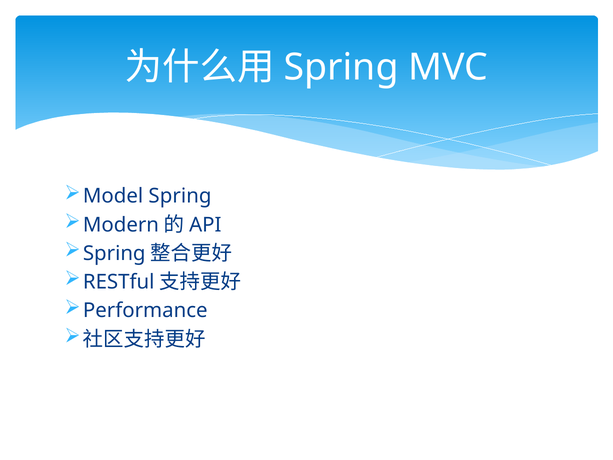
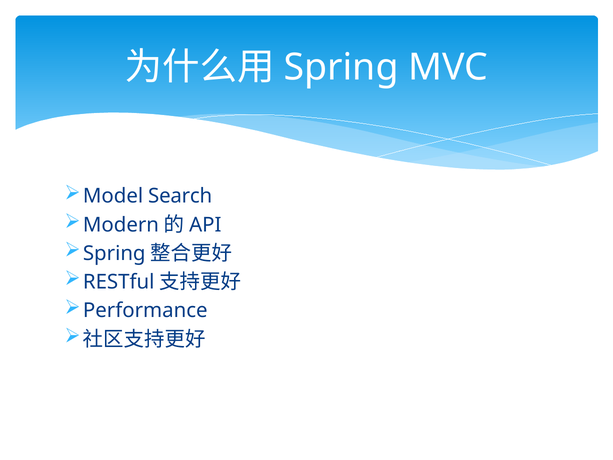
Model Spring: Spring -> Search (180, 196)
